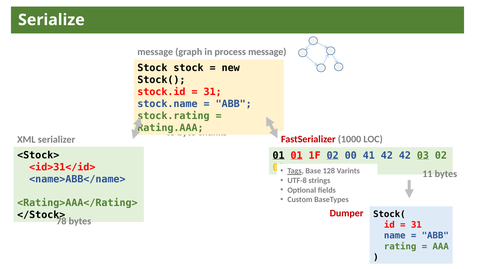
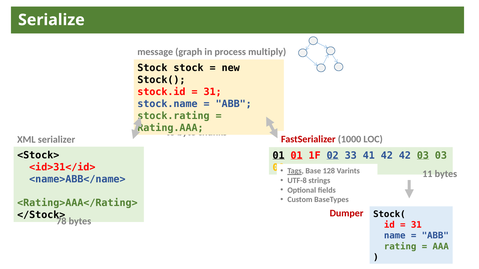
process message: message -> multiply (267, 52)
1F 02 00: 00 -> 33 (351, 156)
03 02: 02 -> 03 (441, 156)
